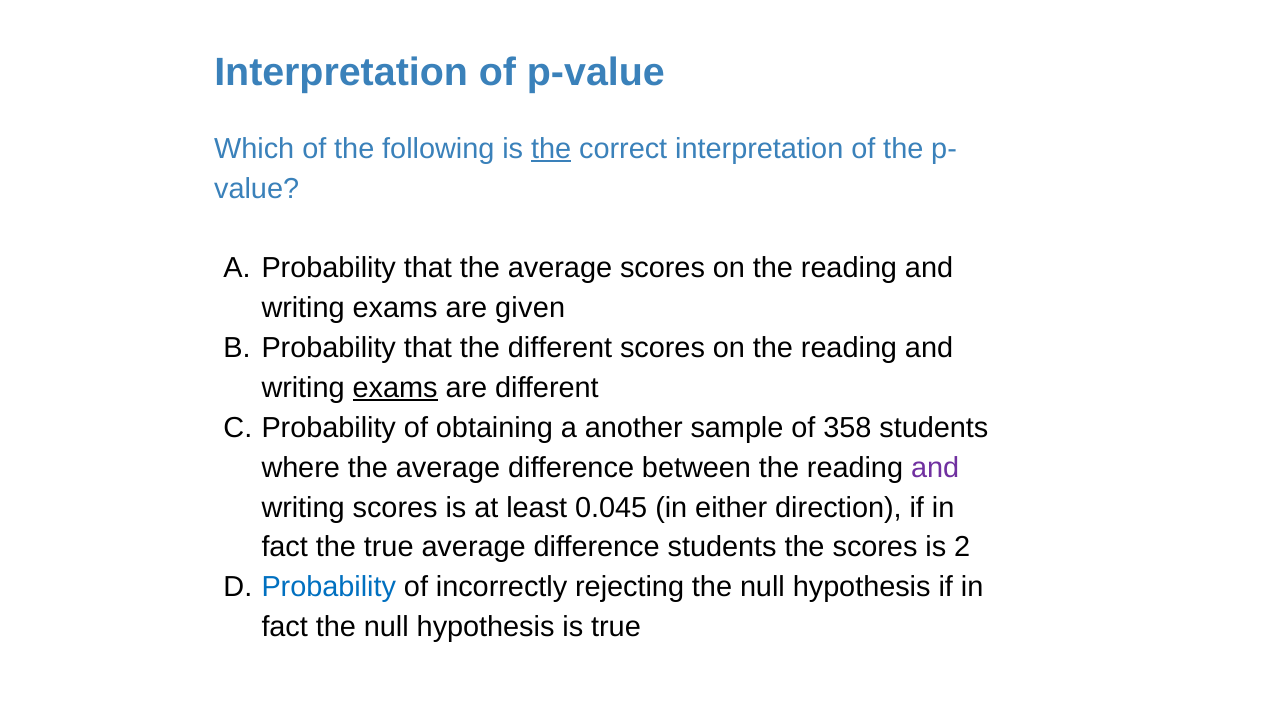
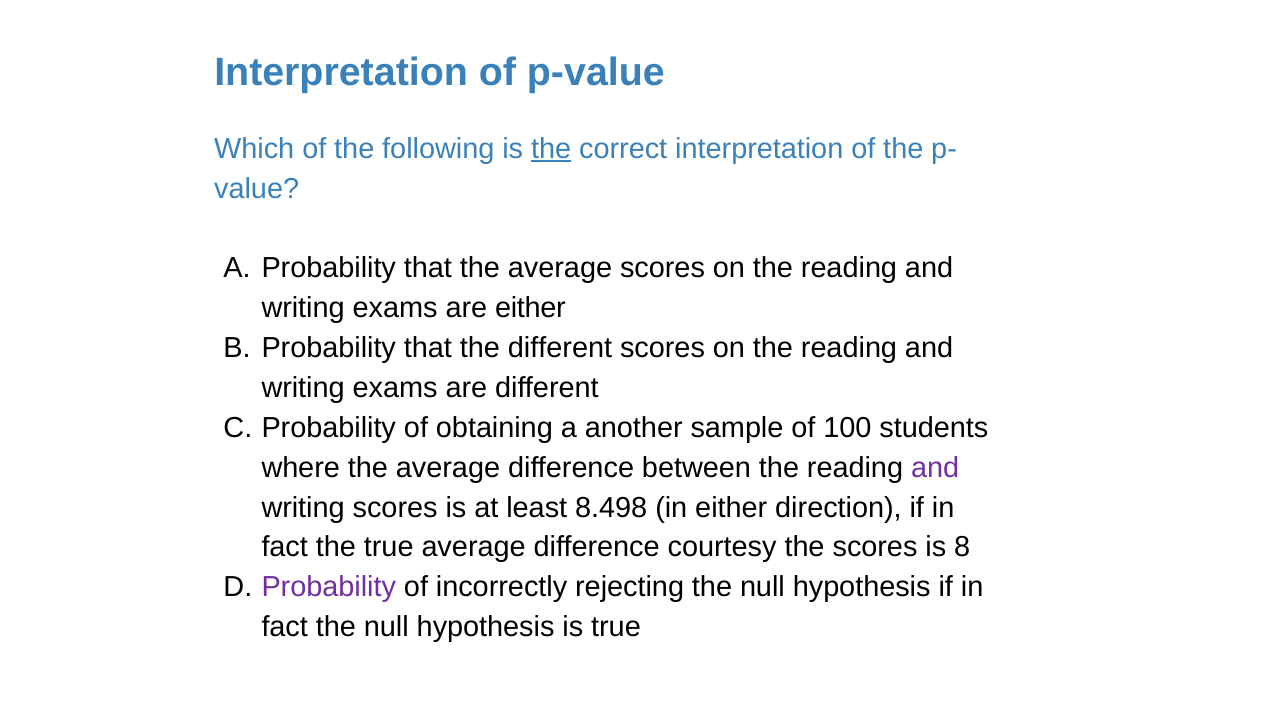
are given: given -> either (530, 308)
exams underline: present -> none (395, 388)
358: 358 -> 100 (847, 427)
0.045: 0.045 -> 8.498 (611, 507)
difference students: students -> courtesy (722, 547)
2: 2 -> 8 (962, 547)
Probability colour: blue -> purple (329, 587)
